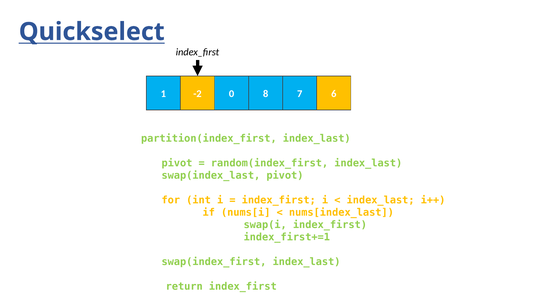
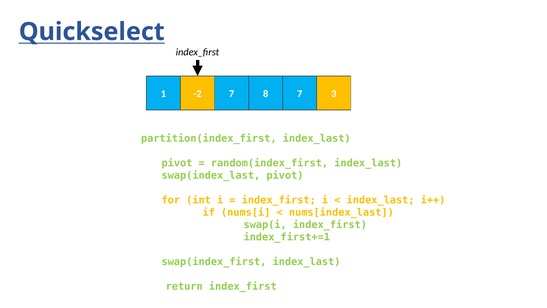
-2 0: 0 -> 7 (232, 94)
6: 6 -> 3 (334, 94)
